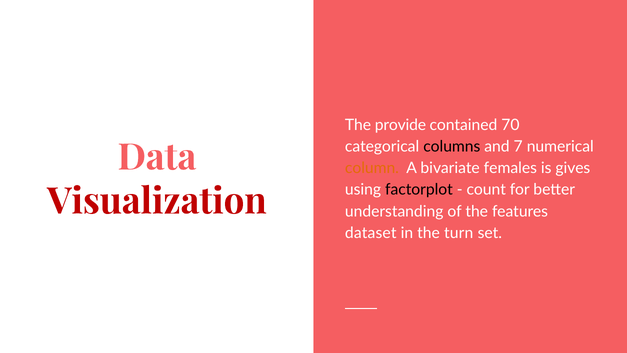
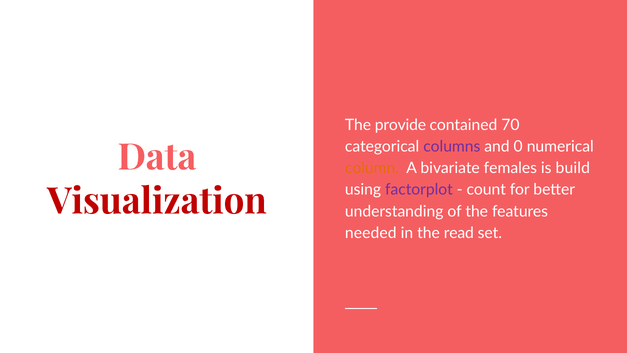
columns colour: black -> purple (452, 146)
7: 7 -> 0 (518, 146)
gives: gives -> build (573, 168)
factorplot colour: black -> purple (419, 190)
dataset: dataset -> needed (371, 233)
turn: turn -> read (459, 233)
